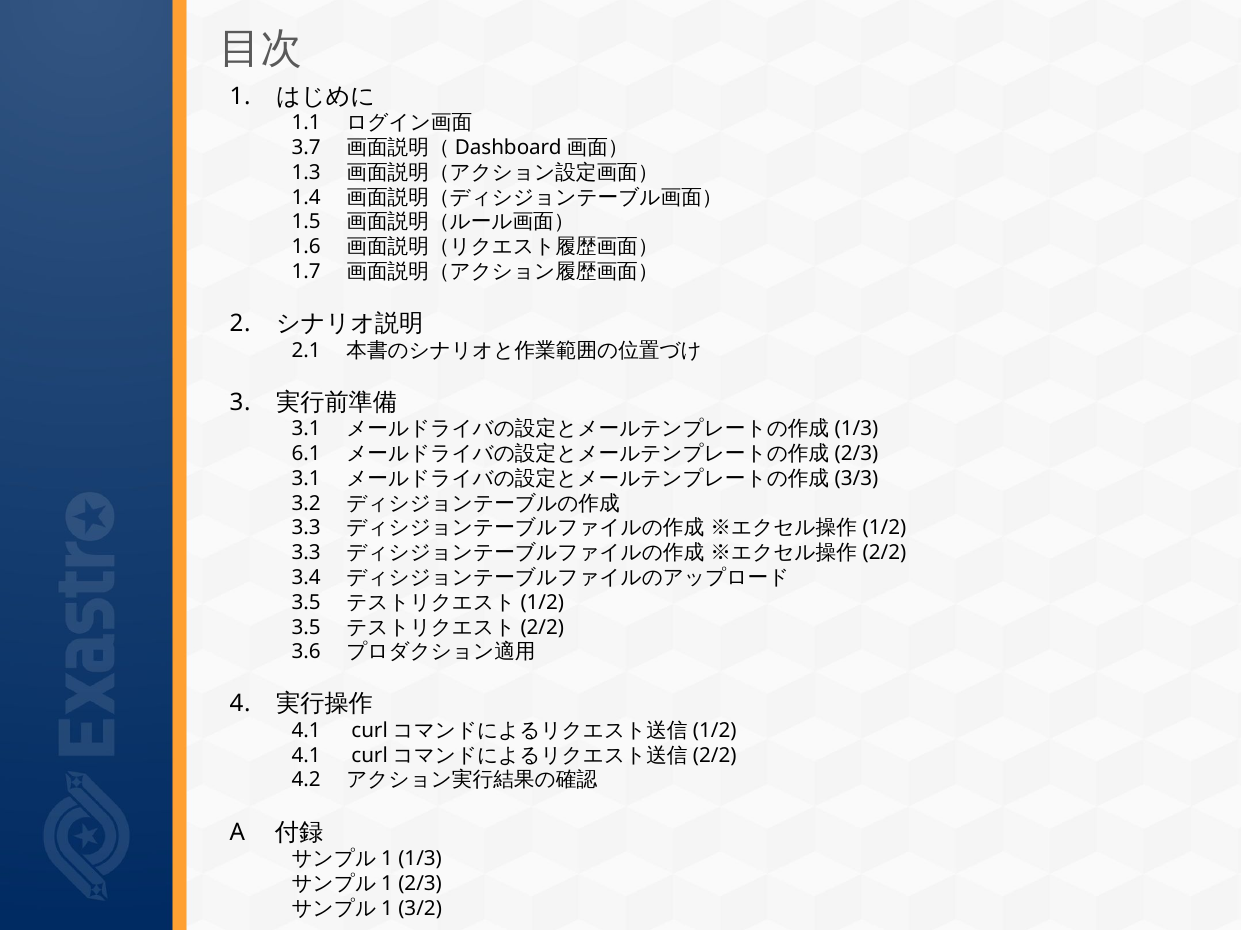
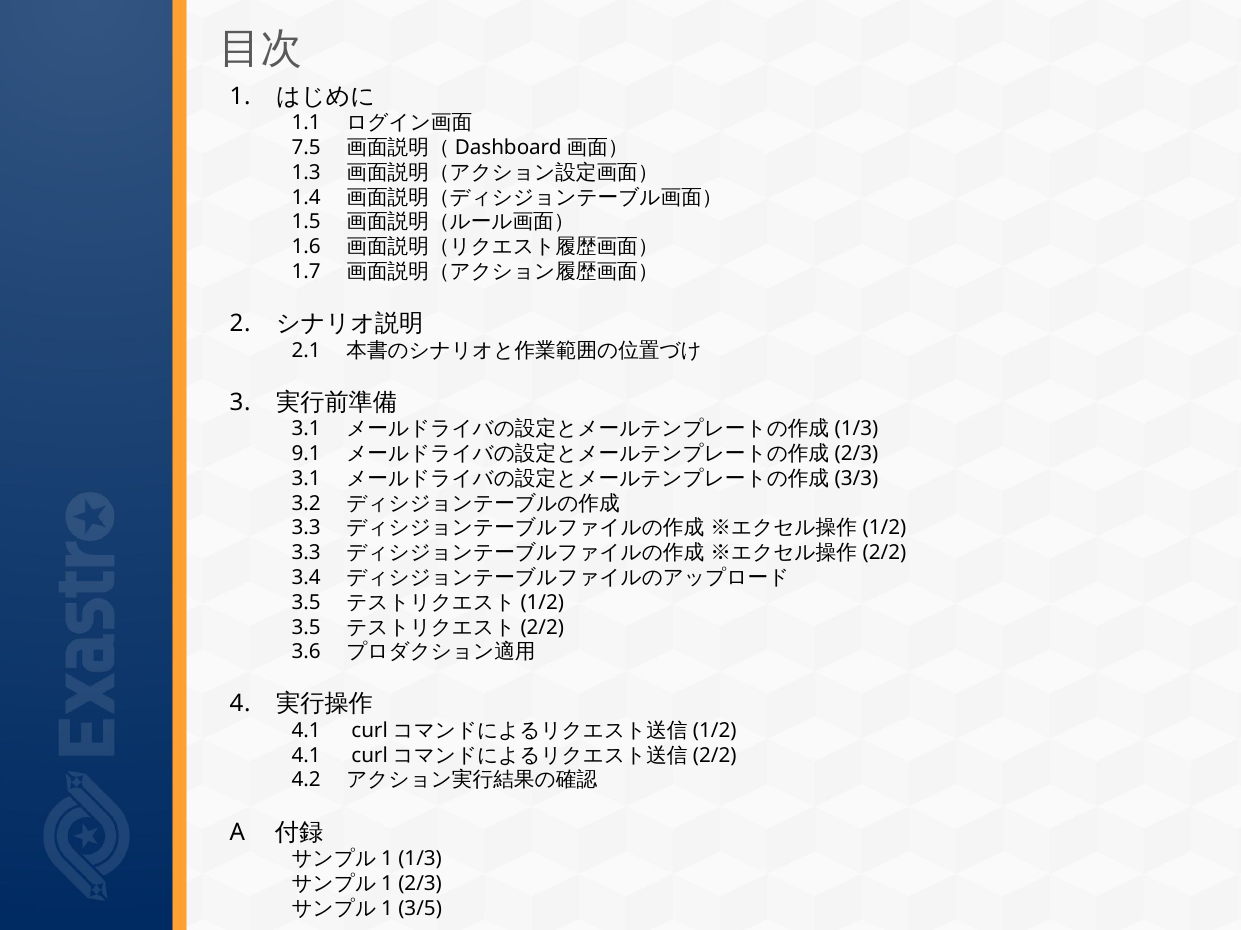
3.7: 3.7 -> 7.5 (306, 148)
6.1: 6.1 -> 9.1 (306, 454)
3/2: 3/2 -> 3/5 (420, 909)
